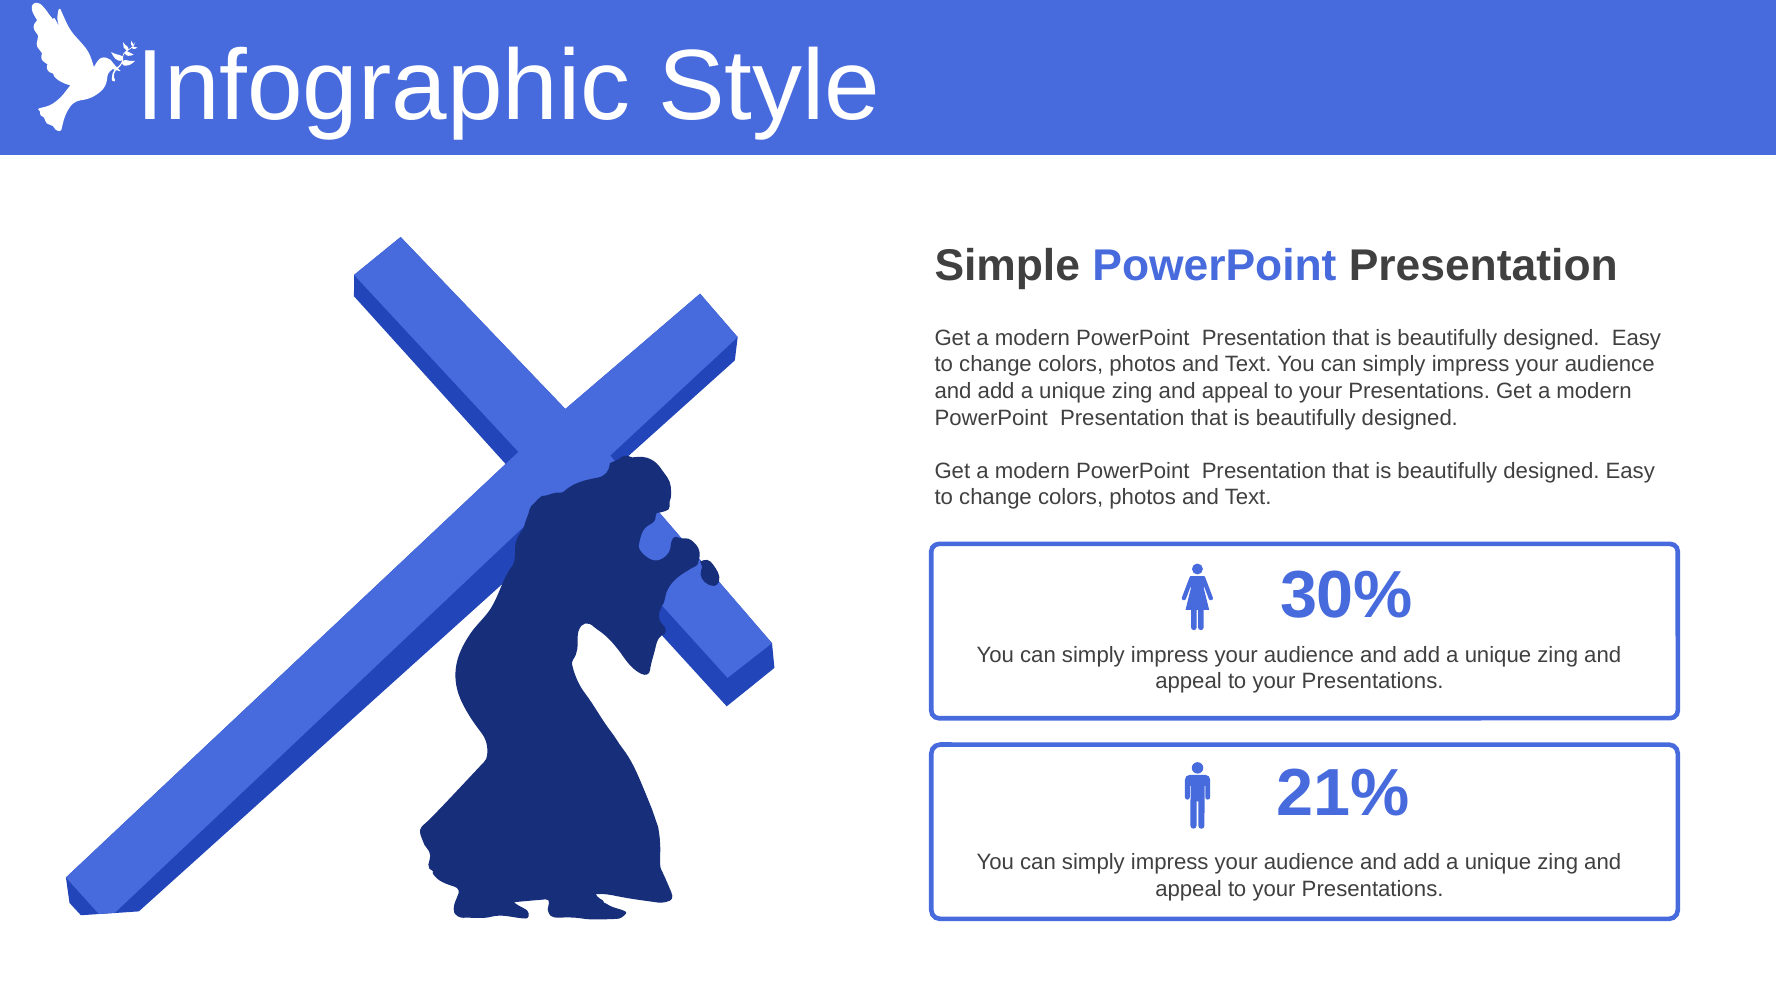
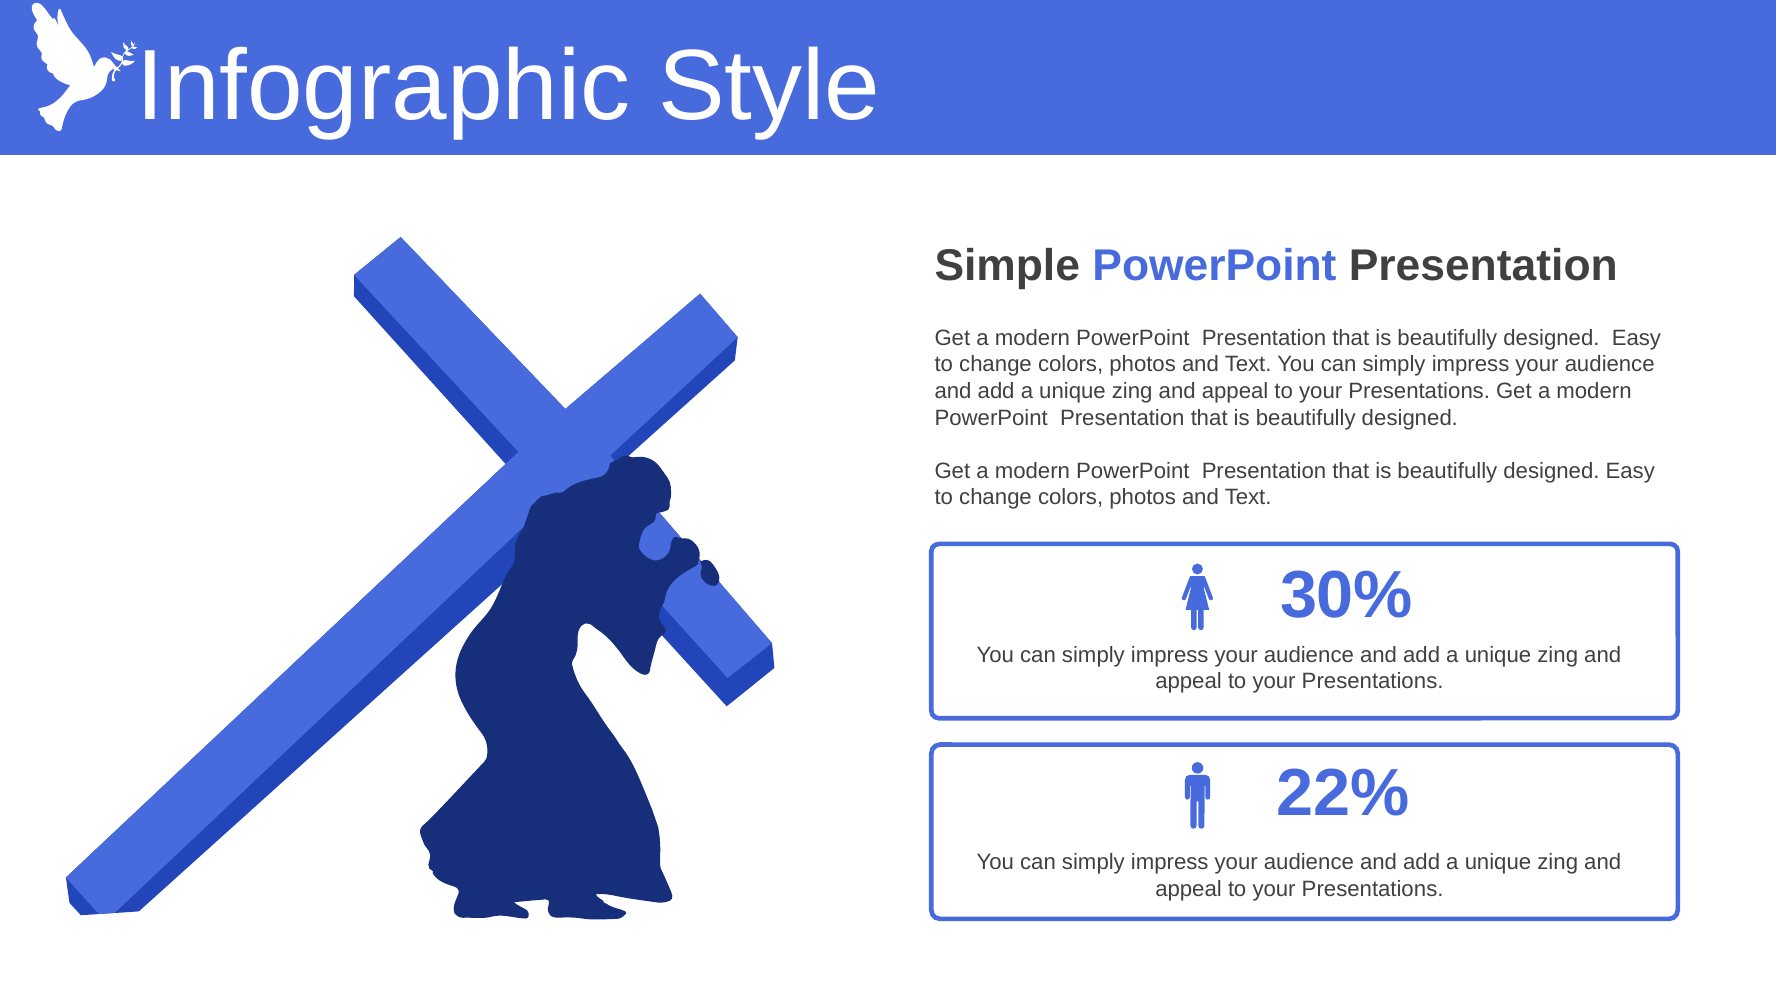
21%: 21% -> 22% (1343, 794)
